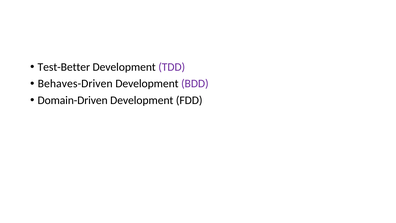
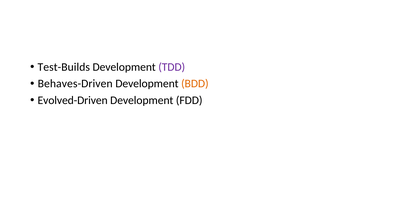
Test-Better: Test-Better -> Test-Builds (64, 67)
BDD colour: purple -> orange (195, 84)
Domain-Driven: Domain-Driven -> Evolved-Driven (73, 100)
